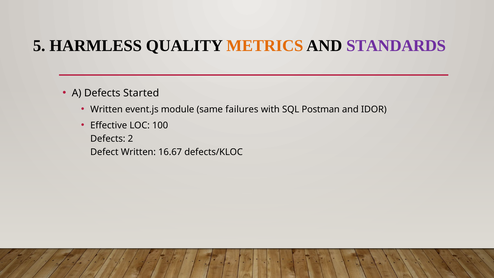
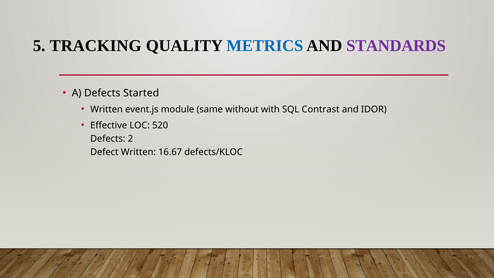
HARMLESS: HARMLESS -> TRACKING (96, 46)
METRICS colour: orange -> blue (265, 46)
failures: failures -> without (242, 109)
Postman: Postman -> Contrast (321, 109)
100: 100 -> 520 (160, 125)
